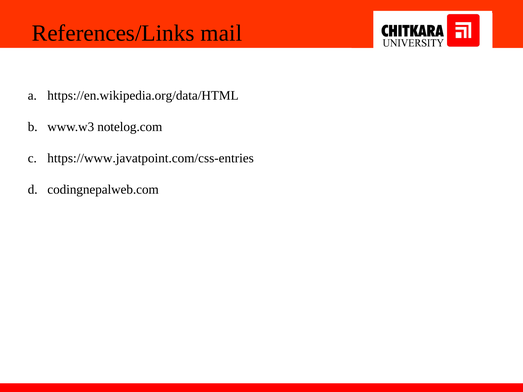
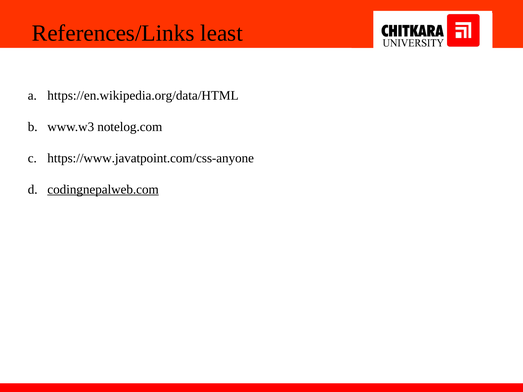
mail: mail -> least (222, 33)
https://www.javatpoint.com/css-entries: https://www.javatpoint.com/css-entries -> https://www.javatpoint.com/css-anyone (151, 158)
codingnepalweb.com underline: none -> present (103, 190)
